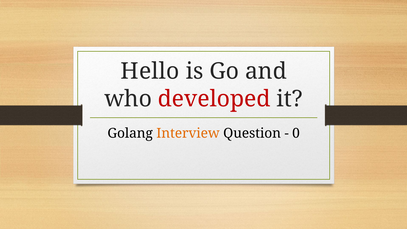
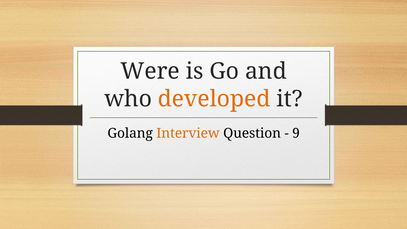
Hello: Hello -> Were (150, 71)
developed colour: red -> orange (214, 99)
0: 0 -> 9 (296, 133)
